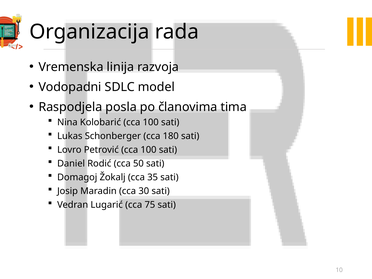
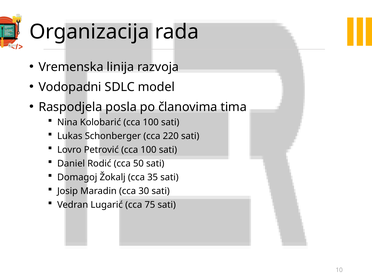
180: 180 -> 220 (171, 136)
